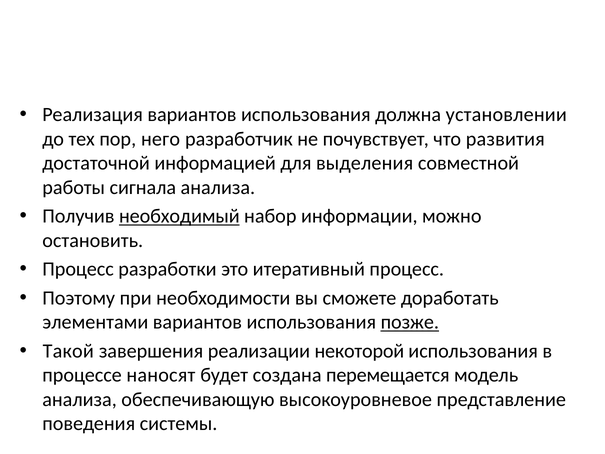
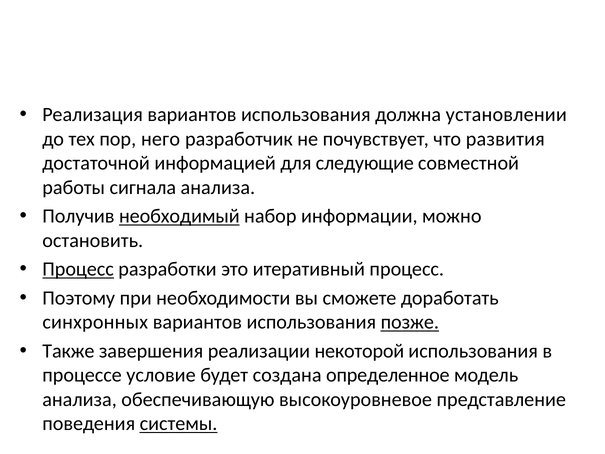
выделения: выделения -> следующие (365, 163)
Процесс underline: none -> present (78, 269)
элементами: элементами -> синхронных (95, 322)
Такой: Такой -> Также (68, 351)
наносят: наносят -> условие (161, 375)
перемещается: перемещается -> определенное (388, 375)
системы underline: none -> present (179, 423)
